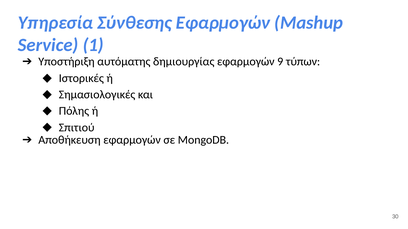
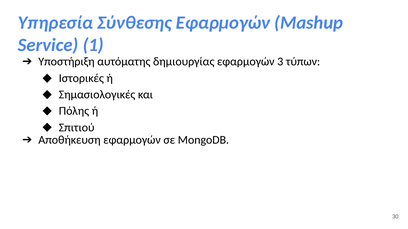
9: 9 -> 3 (280, 62)
